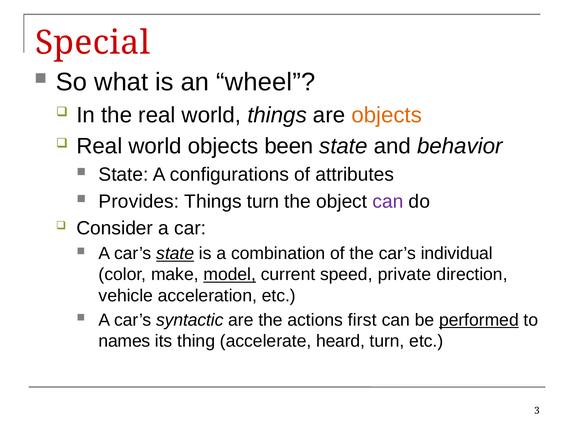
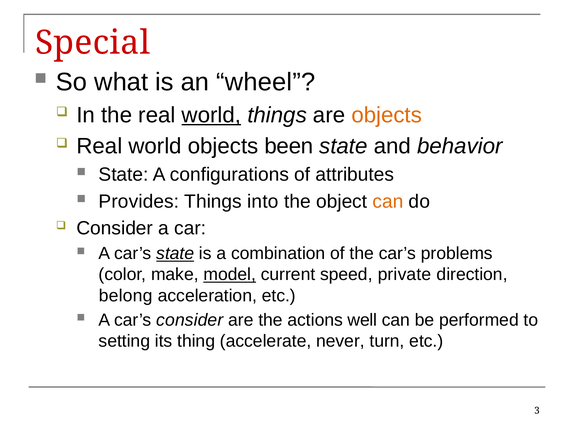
world underline: none -> present (211, 115)
Things turn: turn -> into (263, 202)
can colour: purple -> orange (388, 202)
individual: individual -> problems (457, 254)
vehicle: vehicle -> belong (126, 296)
car’s syntactic: syntactic -> consider (190, 320)
first: first -> well (362, 320)
performed underline: present -> none (479, 320)
names: names -> setting (124, 341)
heard: heard -> never (340, 341)
